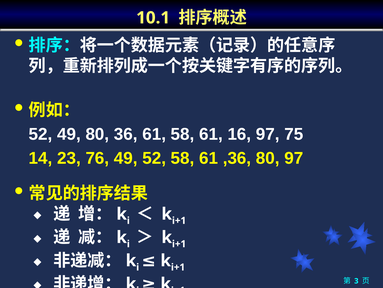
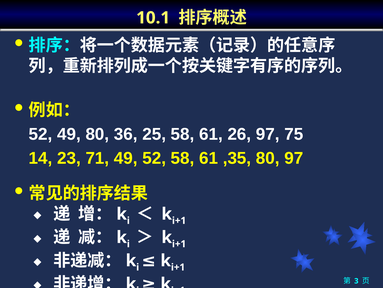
36 61: 61 -> 25 (154, 134)
16: 16 -> 26 (239, 134)
76: 76 -> 71 (97, 158)
,36: ,36 -> ,35 (237, 158)
